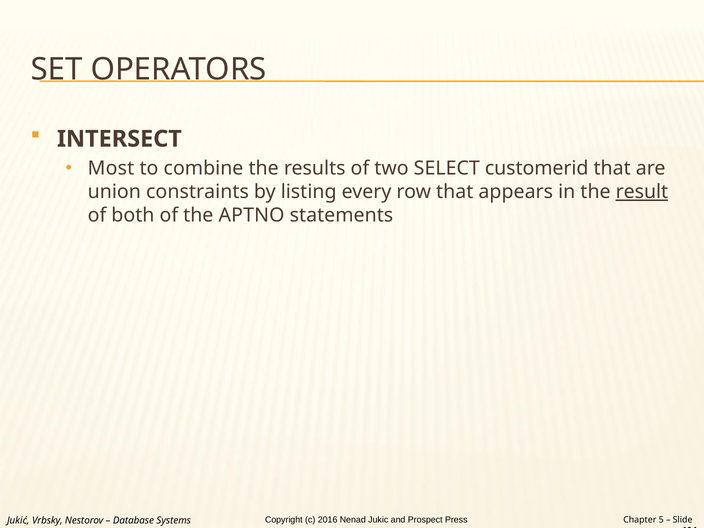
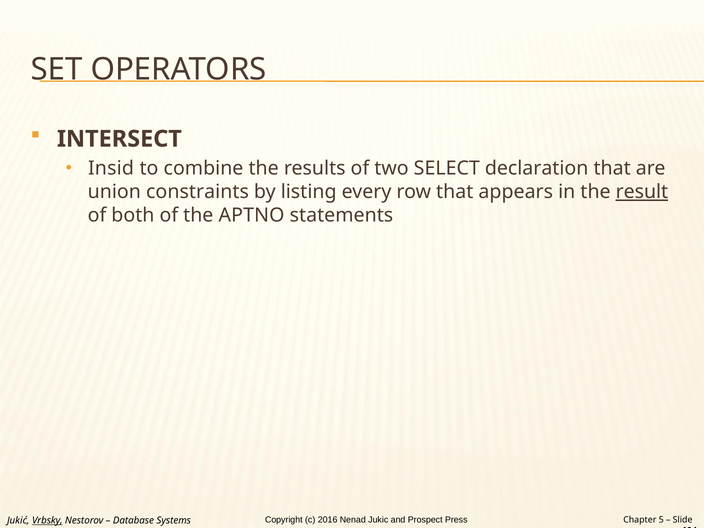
Most: Most -> Insid (111, 168)
customerid: customerid -> declaration (537, 168)
Vrbsky underline: none -> present (47, 520)
